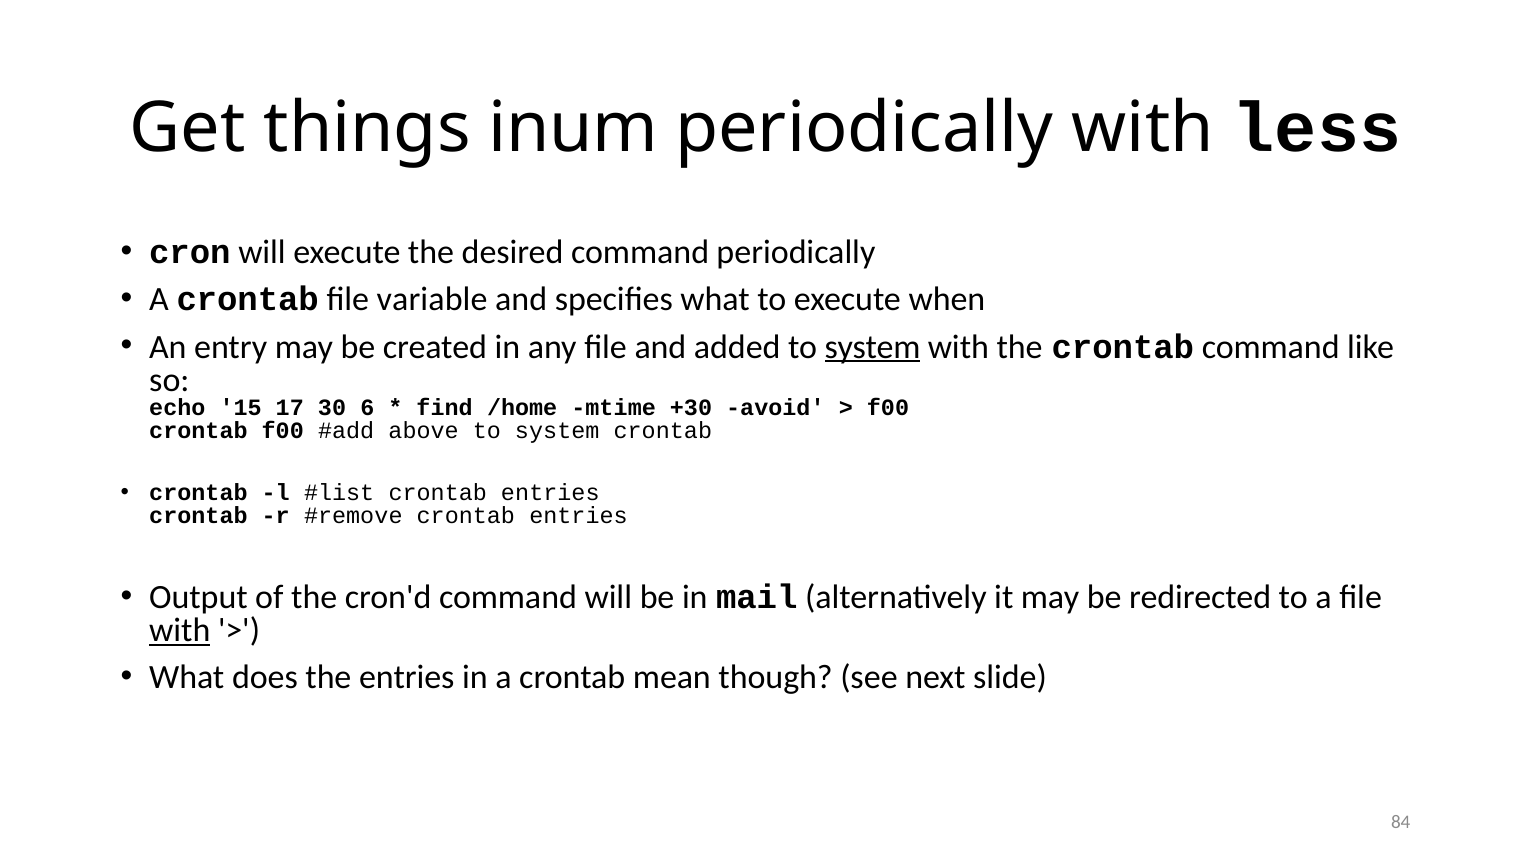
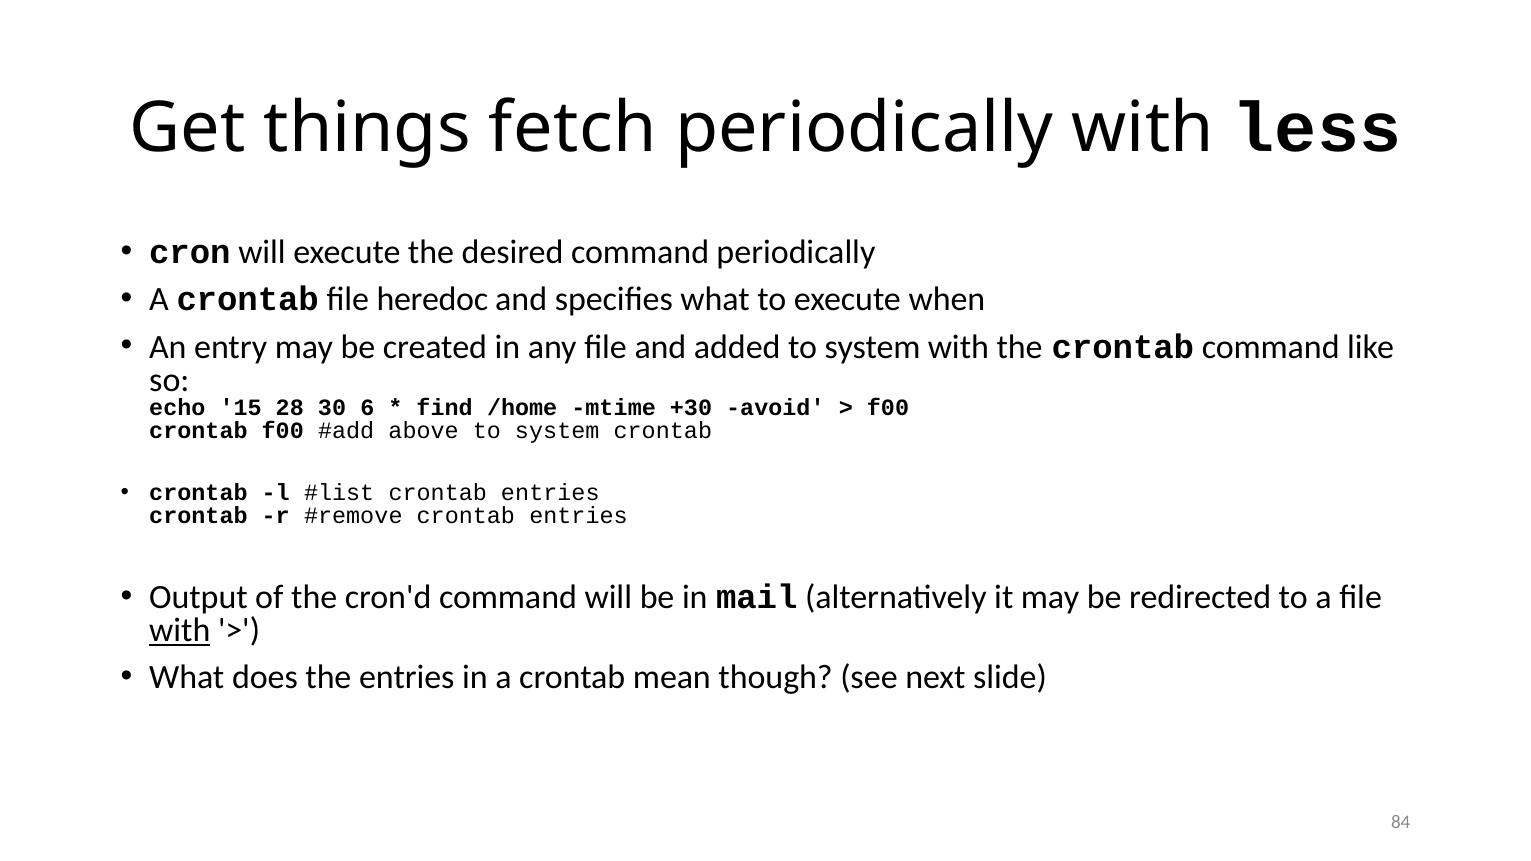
inum: inum -> fetch (573, 129)
variable: variable -> heredoc (432, 300)
system underline: present -> none (873, 347)
17: 17 -> 28 (290, 408)
